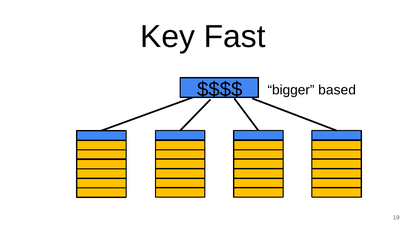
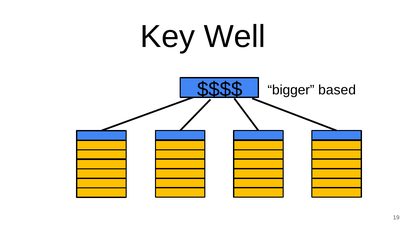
Fast: Fast -> Well (235, 37)
